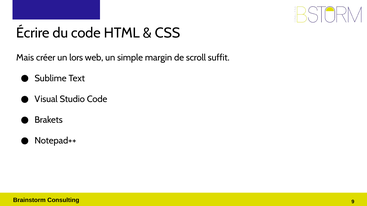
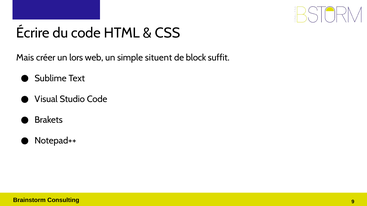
margin: margin -> situent (159, 58)
scroll: scroll -> block (196, 58)
